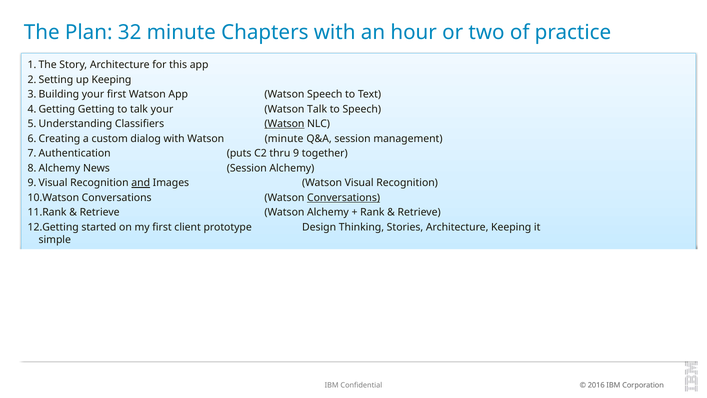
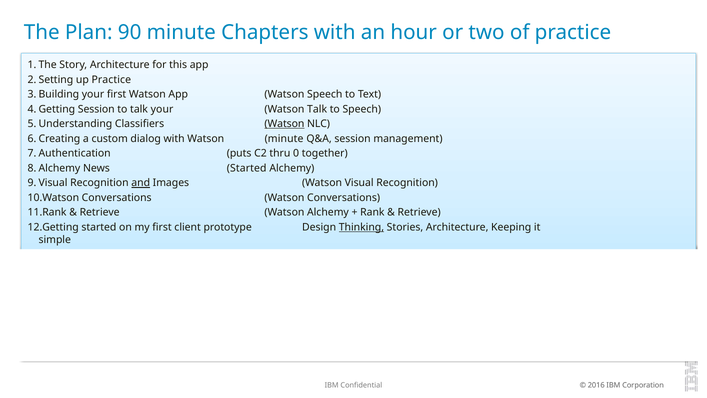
32: 32 -> 90 (130, 32)
up Keeping: Keeping -> Practice (111, 80)
Getting: Getting -> Session (96, 109)
9: 9 -> 0 (296, 153)
News Session: Session -> Started (247, 168)
Conversations underline: present -> none (344, 198)
Thinking underline: none -> present (361, 227)
